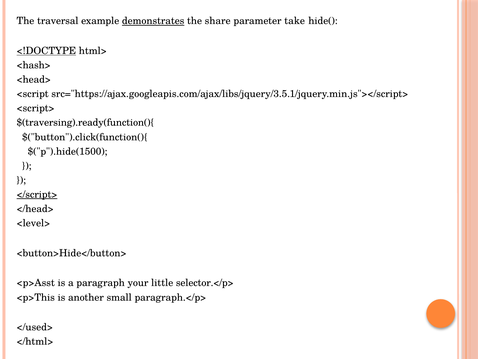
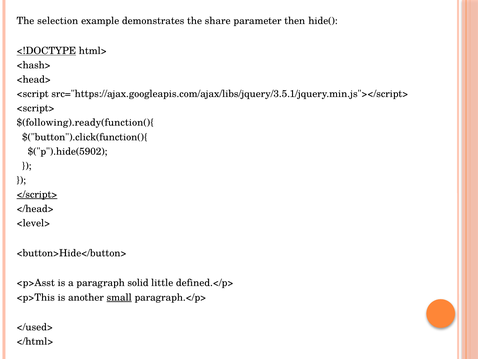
traversal: traversal -> selection (58, 21)
demonstrates underline: present -> none (153, 21)
take: take -> then (295, 21)
$(traversing).ready(function(){: $(traversing).ready(function(){ -> $(following).ready(function(){ (85, 123)
$("p").hide(1500: $("p").hide(1500 -> $("p").hide(5902 (68, 151)
your: your -> solid (138, 283)
selector.</p>: selector.</p> -> defined.</p> (205, 283)
small underline: none -> present (119, 297)
